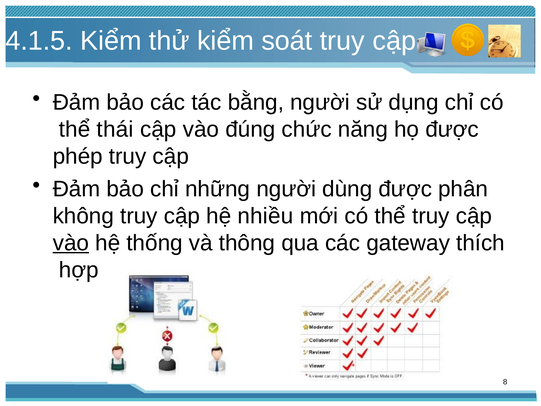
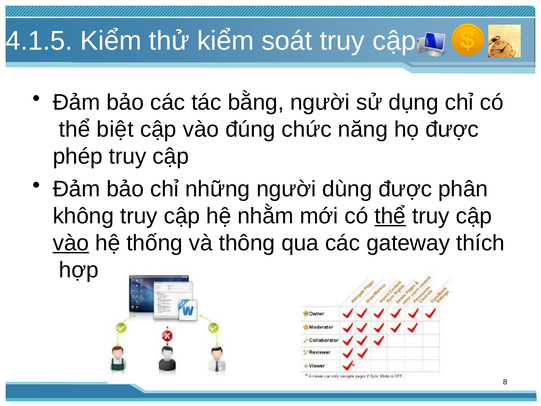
thái: thái -> biệt (115, 129)
nhiều: nhiều -> nhằm (266, 216)
thể underline: none -> present (390, 216)
